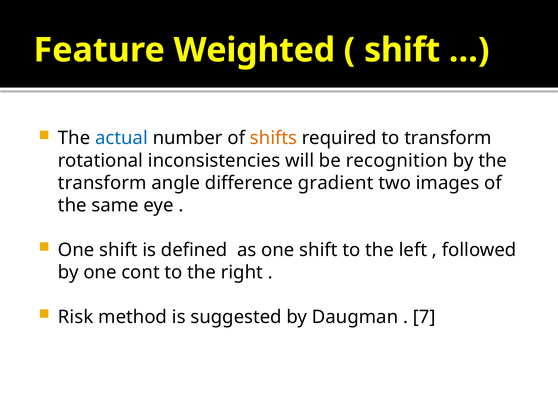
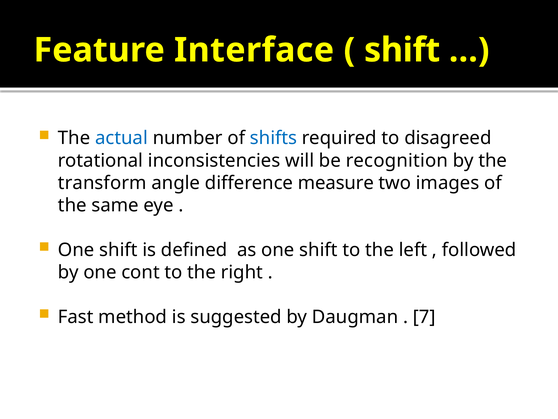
Weighted: Weighted -> Interface (254, 50)
shifts colour: orange -> blue (274, 138)
to transform: transform -> disagreed (448, 138)
gradient: gradient -> measure (336, 183)
Risk: Risk -> Fast (76, 317)
